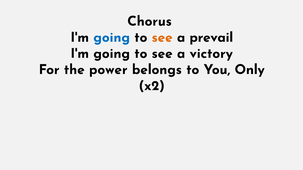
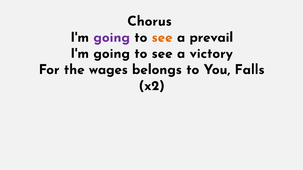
going colour: blue -> purple (112, 37)
power: power -> wages (108, 70)
Only: Only -> Falls (250, 70)
